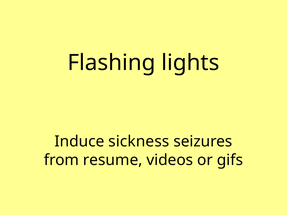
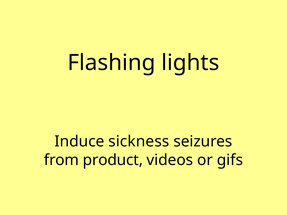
resume: resume -> product (113, 160)
